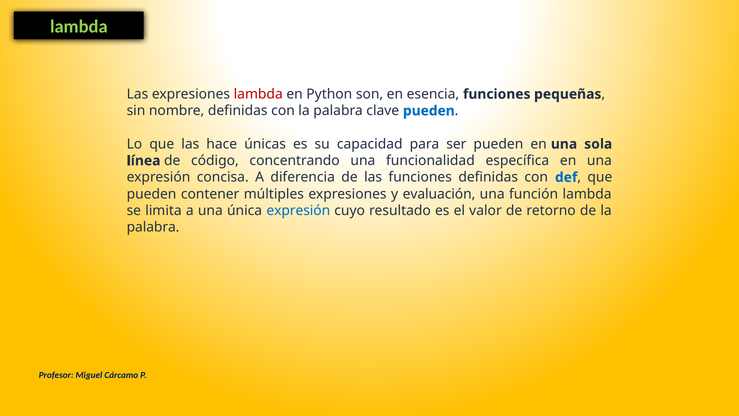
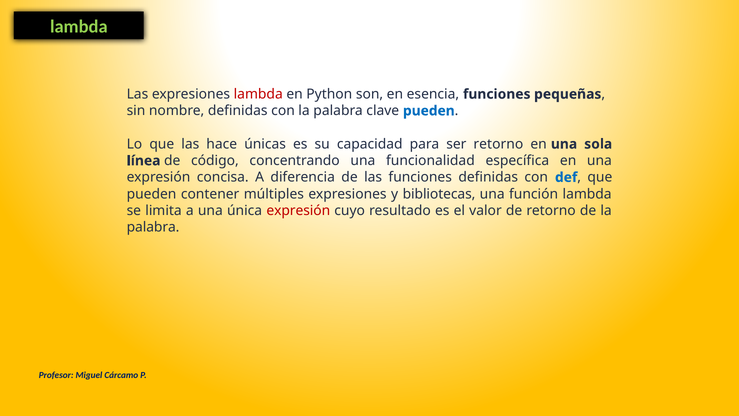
ser pueden: pueden -> retorno (498, 144)
evaluación: evaluación -> bibliotecas (439, 194)
expresión colour: blue -> red (298, 210)
